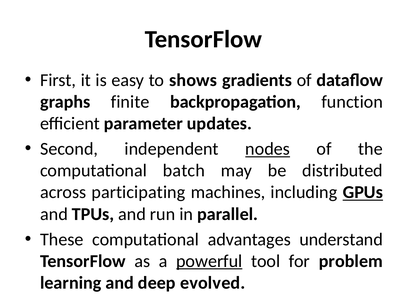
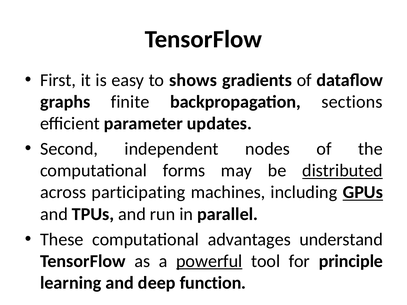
function: function -> sections (352, 102)
nodes underline: present -> none (268, 149)
batch: batch -> forms (184, 171)
distributed underline: none -> present (343, 171)
problem: problem -> principle (351, 261)
evolved: evolved -> function (213, 283)
